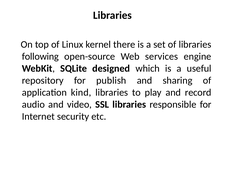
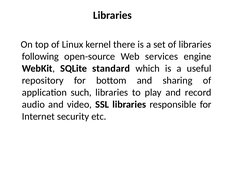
designed: designed -> standard (111, 68)
publish: publish -> bottom (111, 80)
kind: kind -> such (81, 92)
